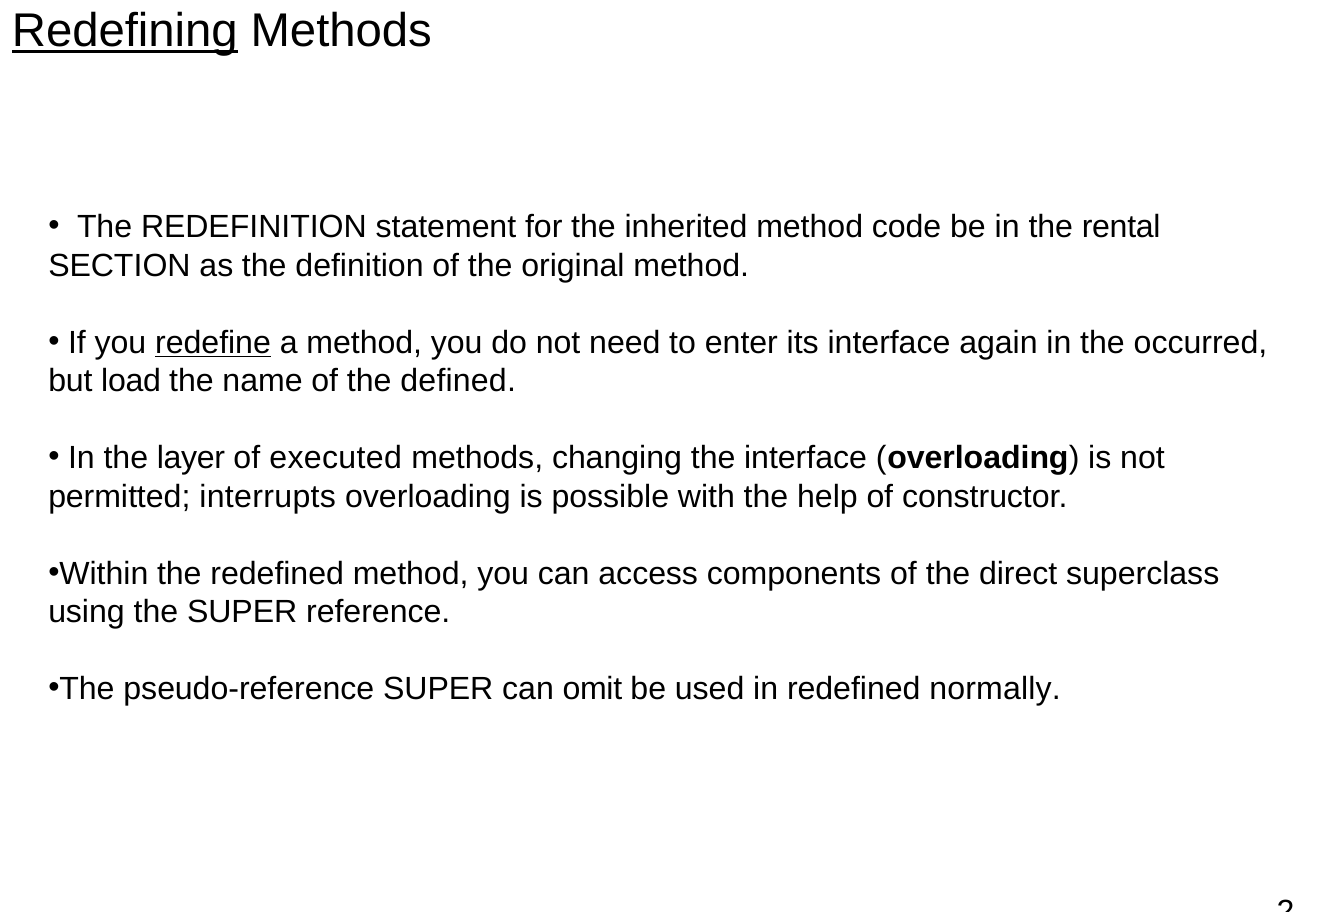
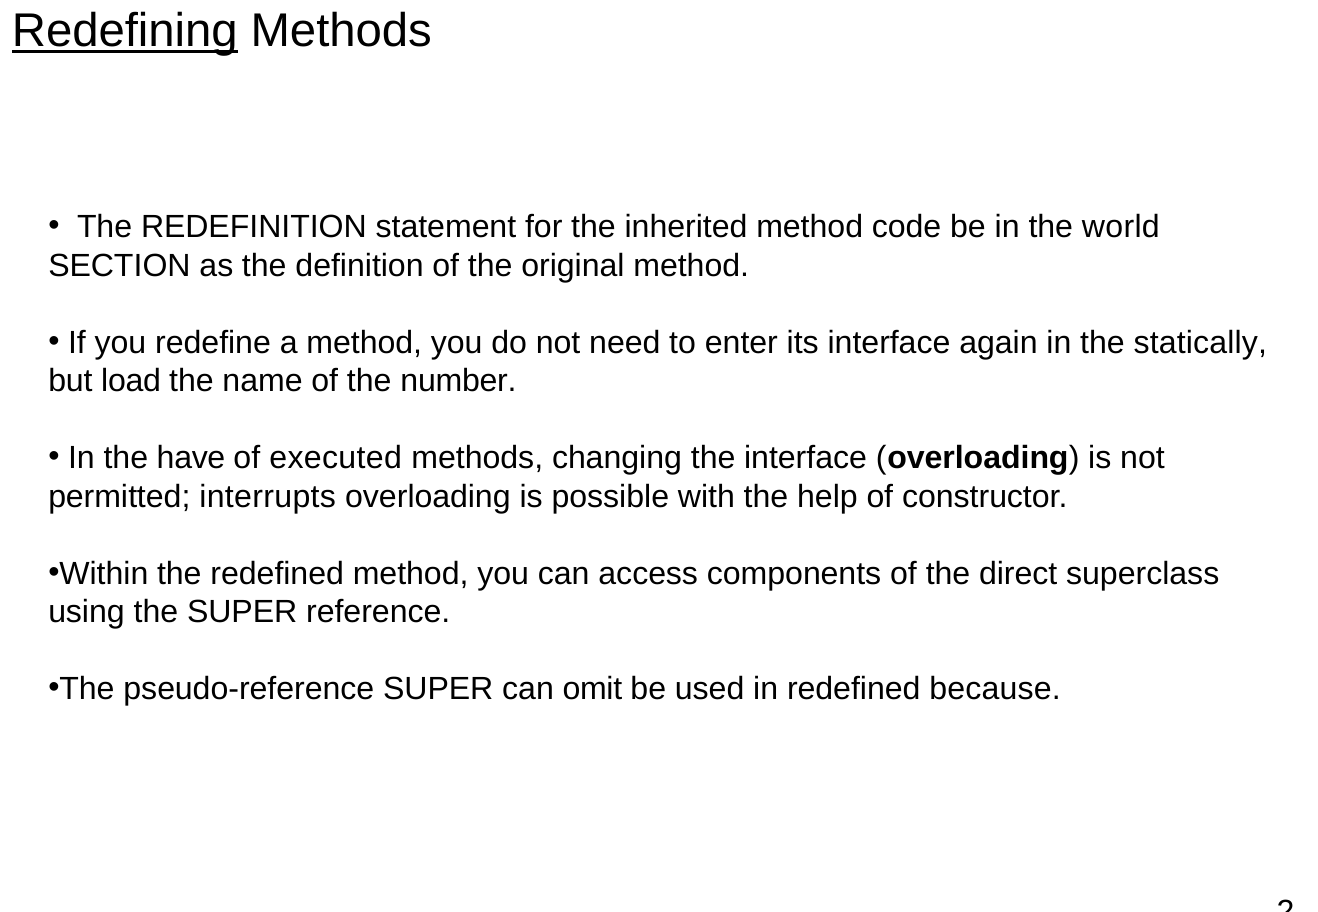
rental: rental -> world (1121, 227)
redefine underline: present -> none (213, 343)
occurred: occurred -> statically (1200, 343)
defined: defined -> number (458, 381)
layer: layer -> have (191, 458)
normally: normally -> because (995, 689)
